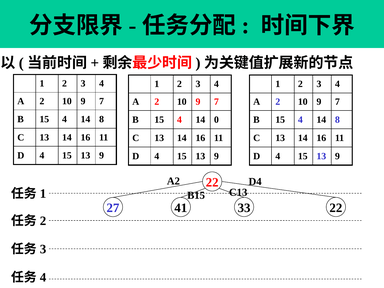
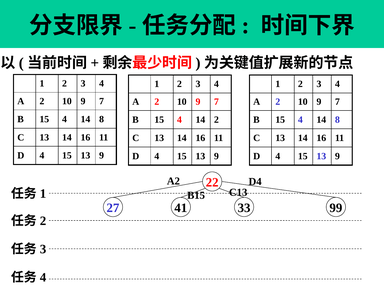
14 0: 0 -> 2 (216, 120)
33 22: 22 -> 99 (336, 208)
